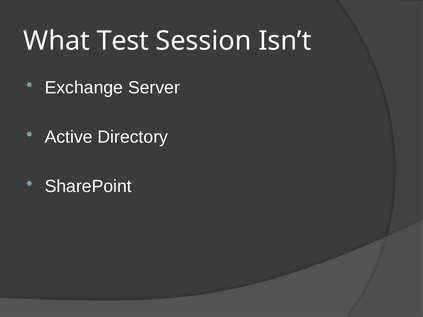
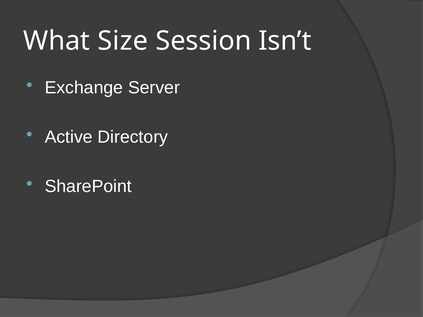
Test: Test -> Size (123, 41)
